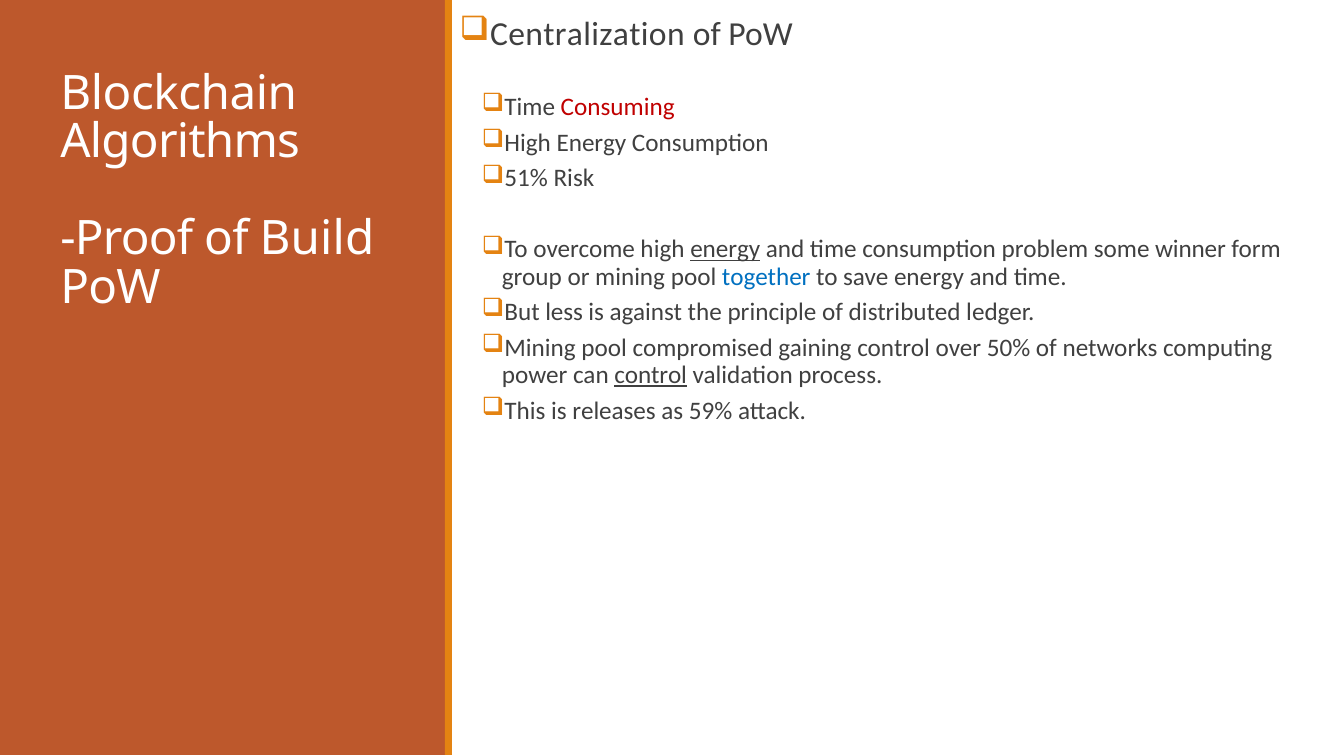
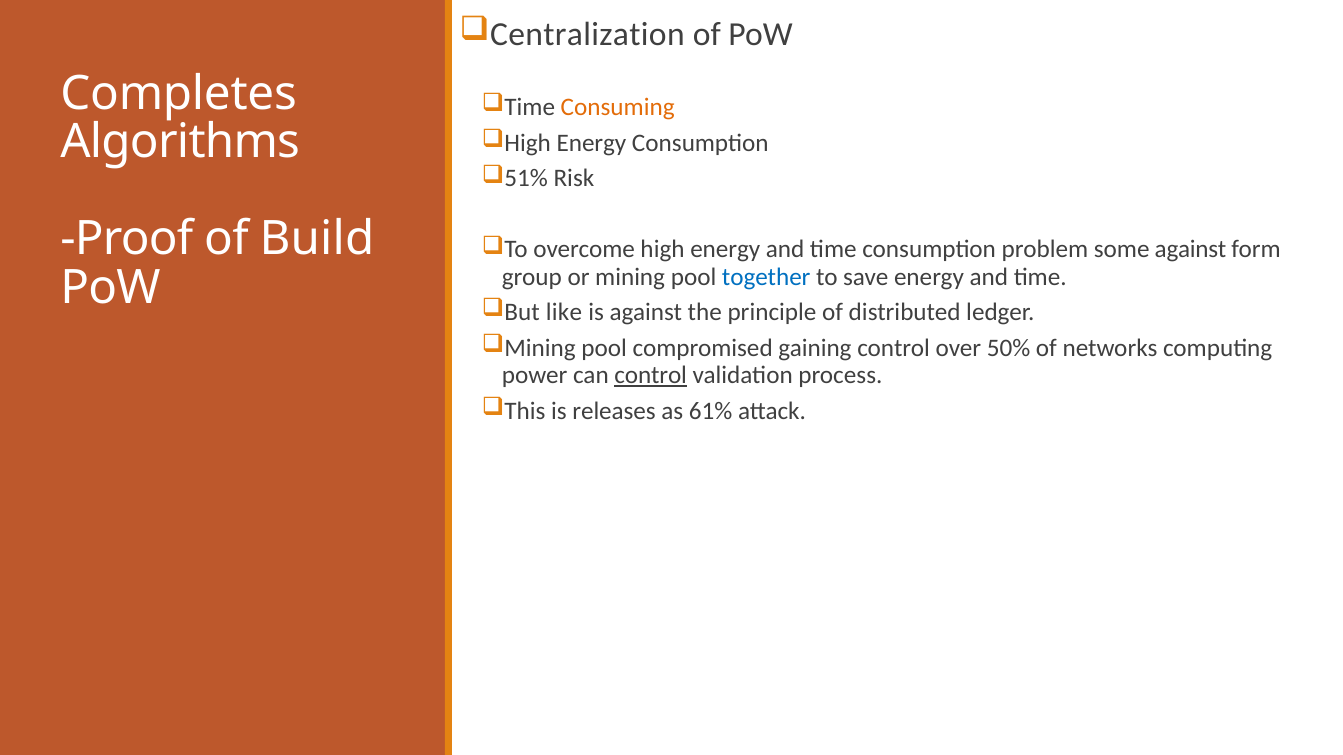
Blockchain: Blockchain -> Completes (179, 94)
Consuming colour: red -> orange (618, 107)
energy underline: present -> none (725, 250)
some winner: winner -> against (1191, 250)
less: less -> like (564, 313)
59%: 59% -> 61% (711, 411)
